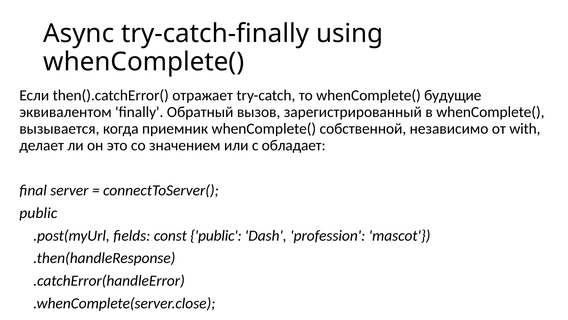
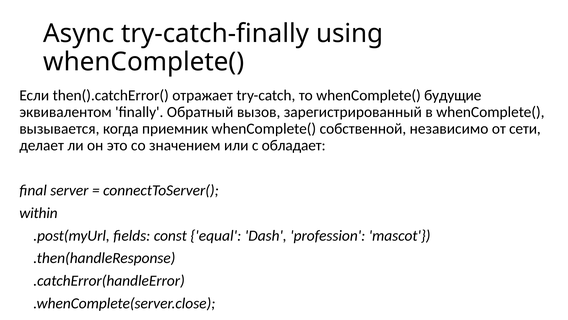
with: with -> сети (525, 129)
public: public -> within (38, 213)
const public: public -> equal (216, 235)
